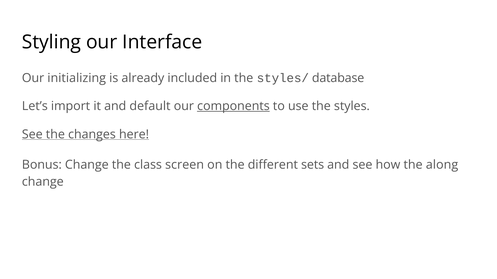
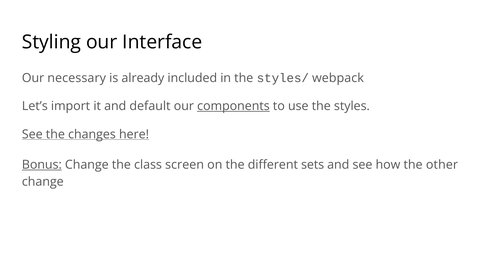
initializing: initializing -> necessary (77, 78)
database: database -> webpack (338, 78)
Bonus underline: none -> present (42, 165)
along: along -> other (442, 165)
